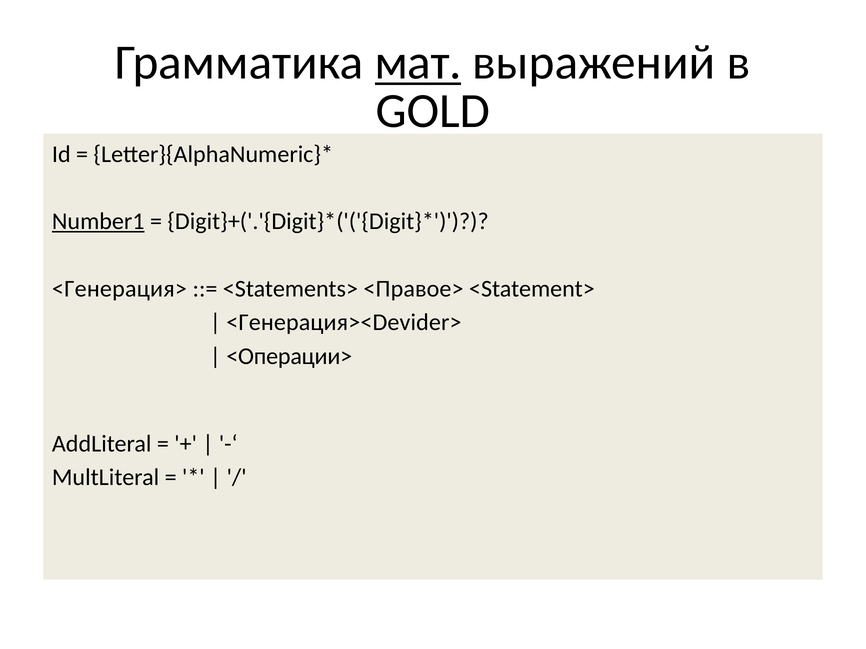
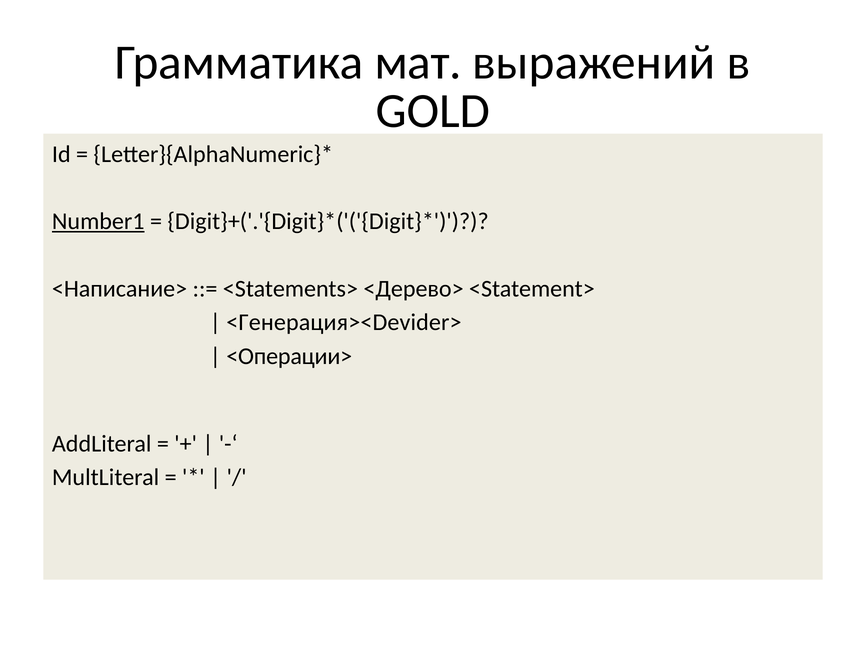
мат underline: present -> none (418, 63)
<Генерация>: <Генерация> -> <Написание> (120, 289)
<Правое>: <Правое> -> <Дерево> (414, 289)
